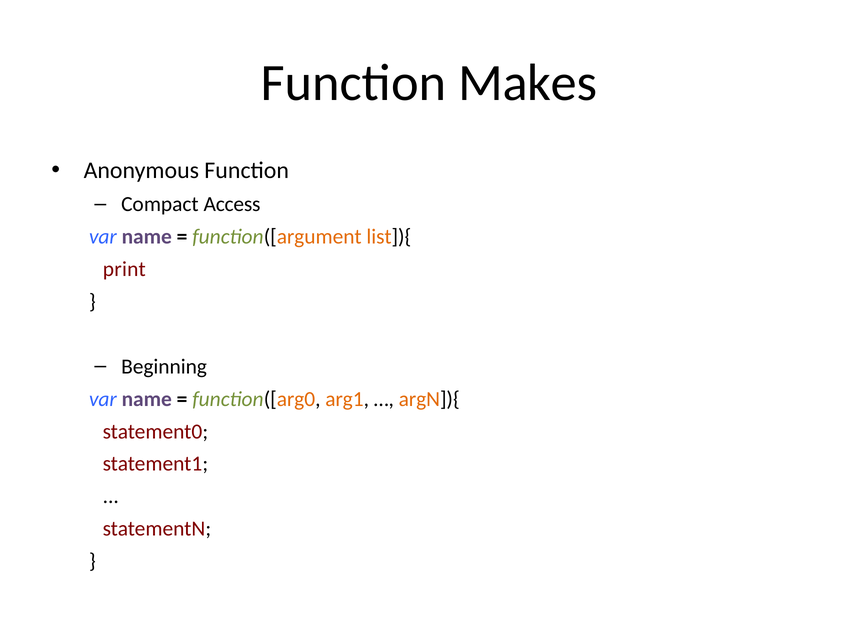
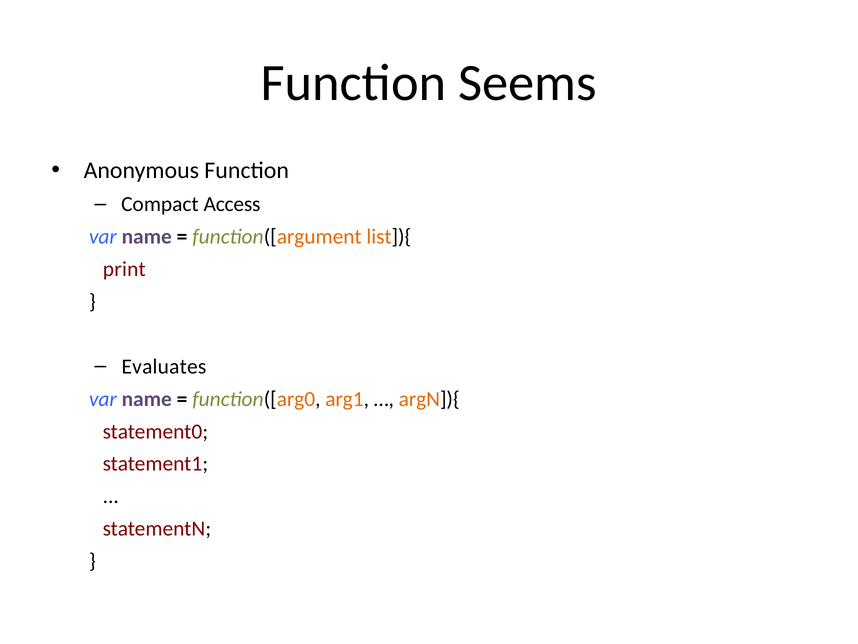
Makes: Makes -> Seems (527, 83)
Beginning: Beginning -> Evaluates (164, 366)
